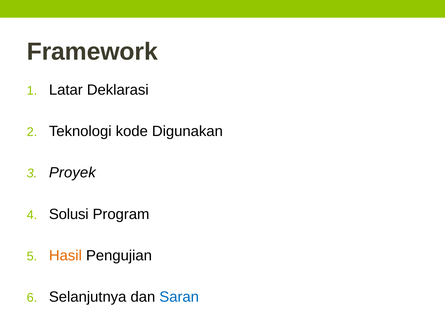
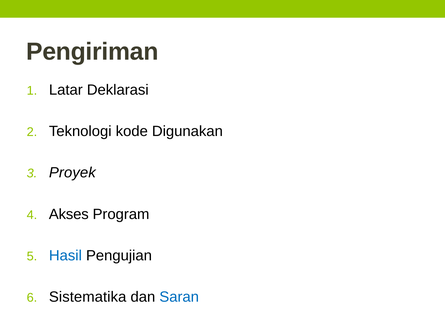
Framework: Framework -> Pengiriman (92, 52)
Solusi: Solusi -> Akses (69, 215)
Hasil colour: orange -> blue (65, 256)
Selanjutnya: Selanjutnya -> Sistematika (88, 298)
